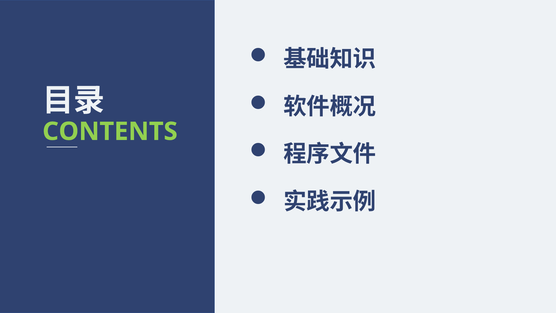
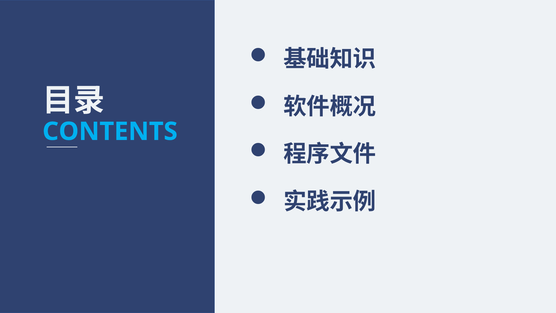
CONTENTS colour: light green -> light blue (110, 131)
